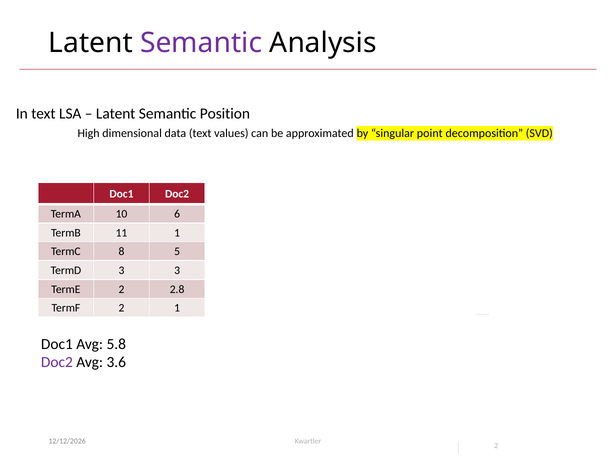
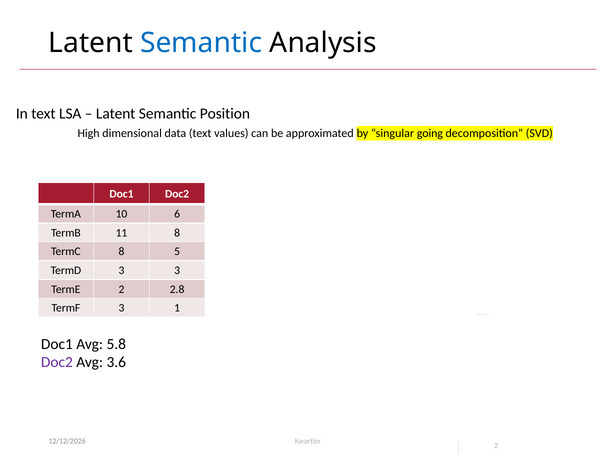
Semantic colour: purple -> blue (201, 43)
point: point -> going (430, 133)
11 1: 1 -> 8 (177, 233)
TermF 2: 2 -> 3 (122, 308)
